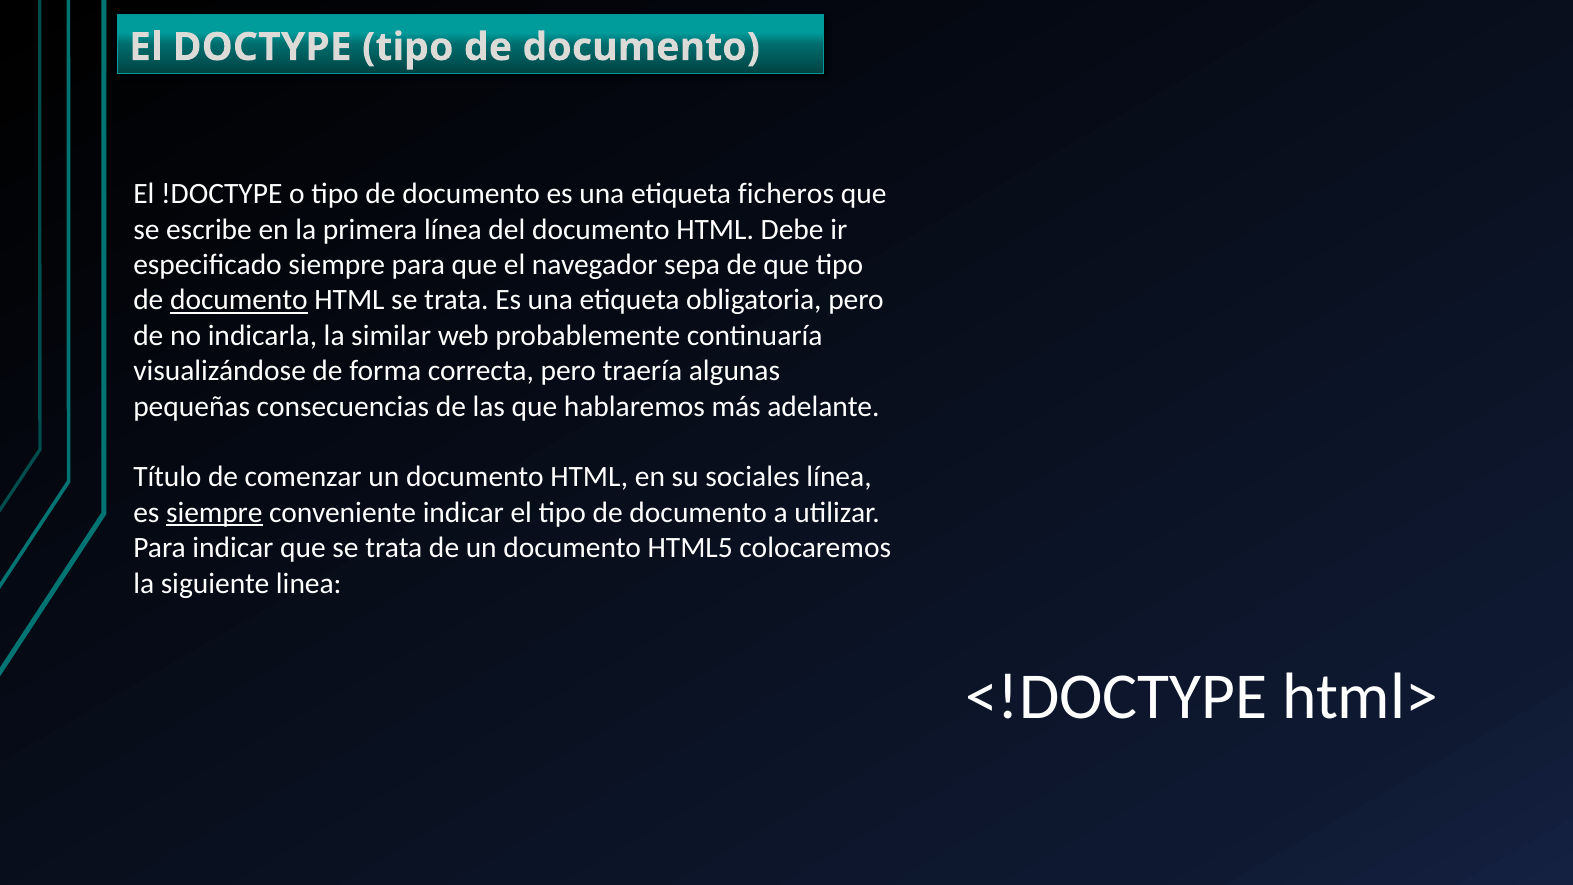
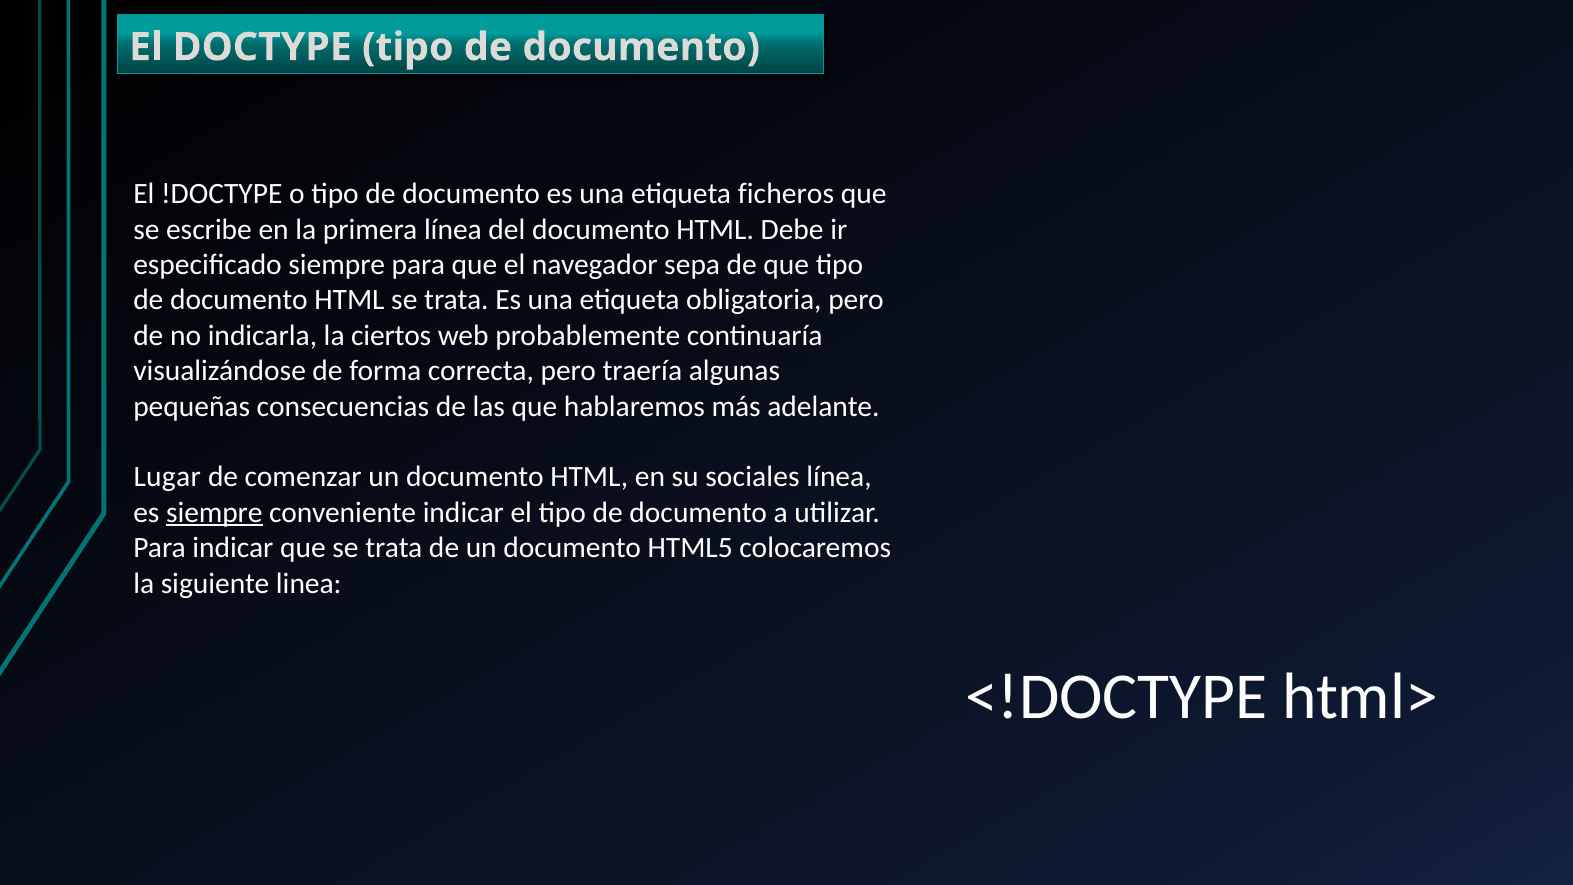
documento underline: present -> none (239, 300)
similar: similar -> ciertos (391, 336)
Título: Título -> Lugar (167, 477)
